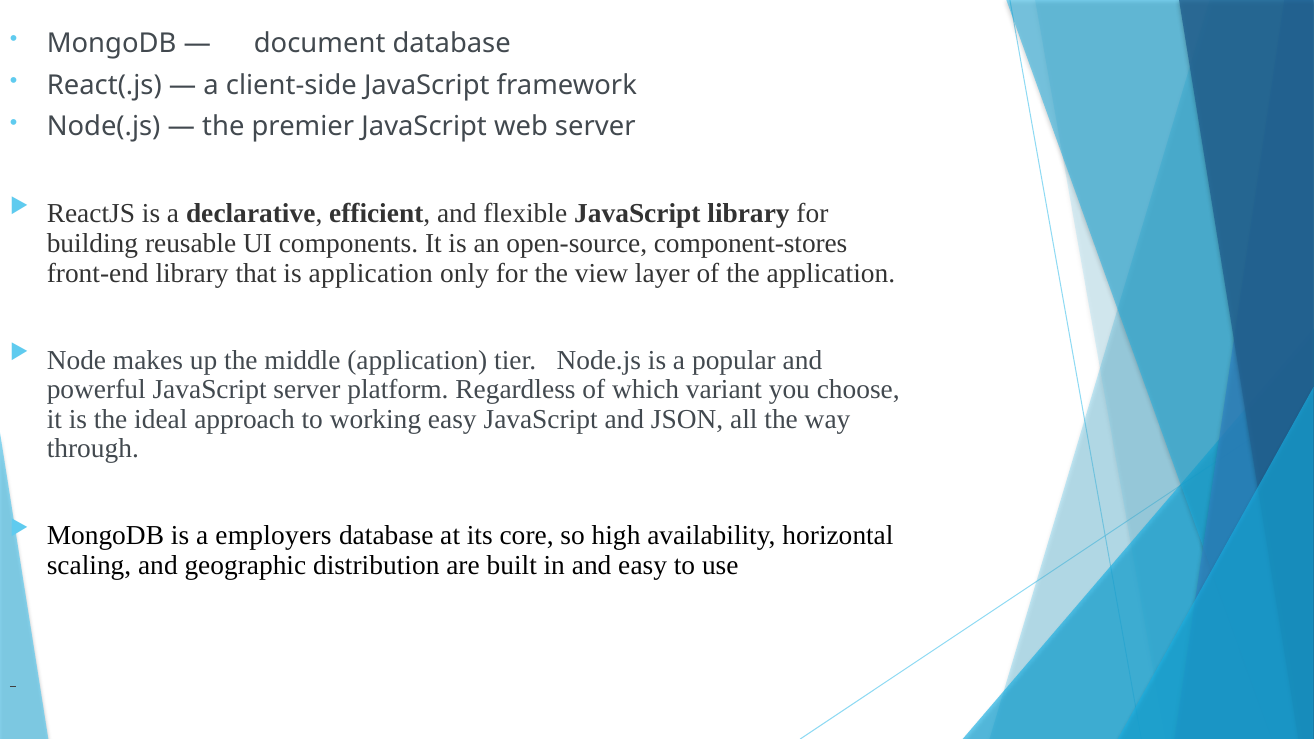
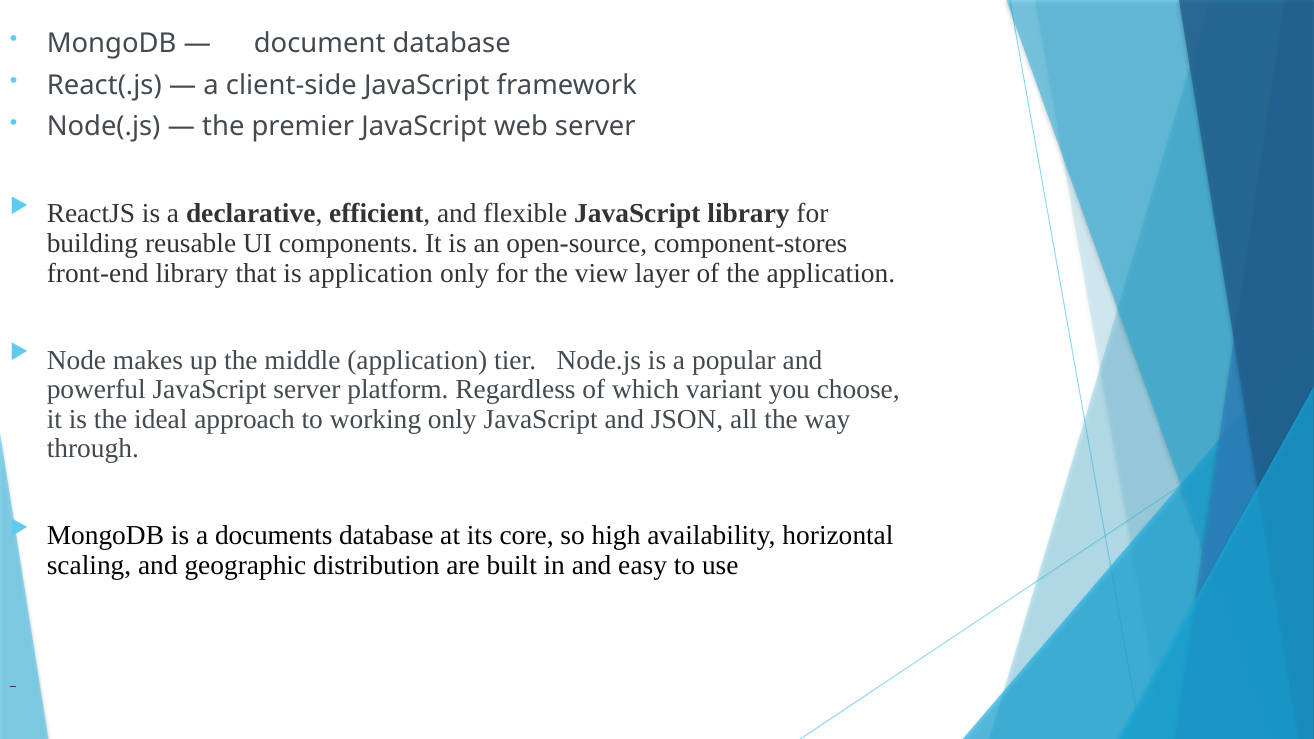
working easy: easy -> only (452, 419)
employers: employers -> documents (274, 536)
